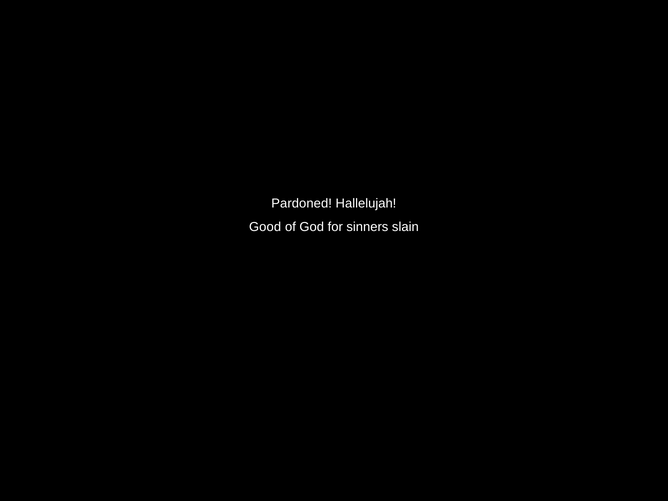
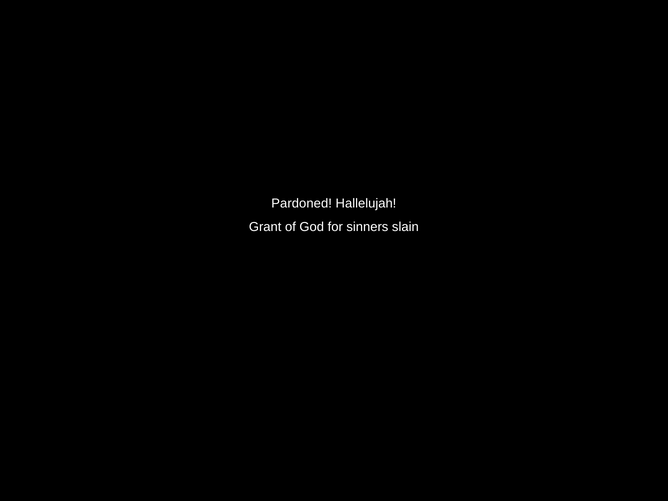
Good: Good -> Grant (265, 227)
